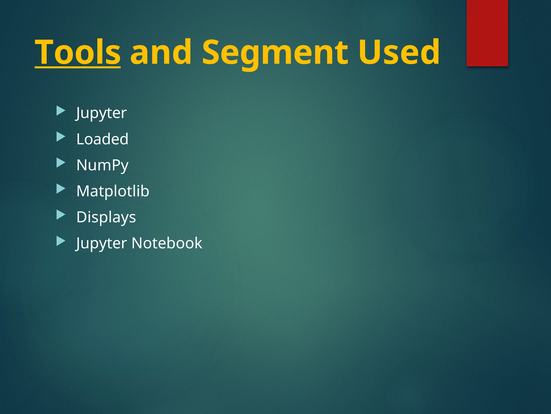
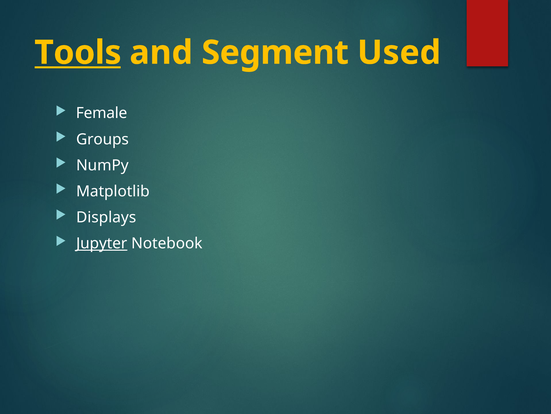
Jupyter: Jupyter -> Female (102, 113)
Loaded: Loaded -> Groups (102, 139)
Jupyter underline: none -> present (102, 243)
